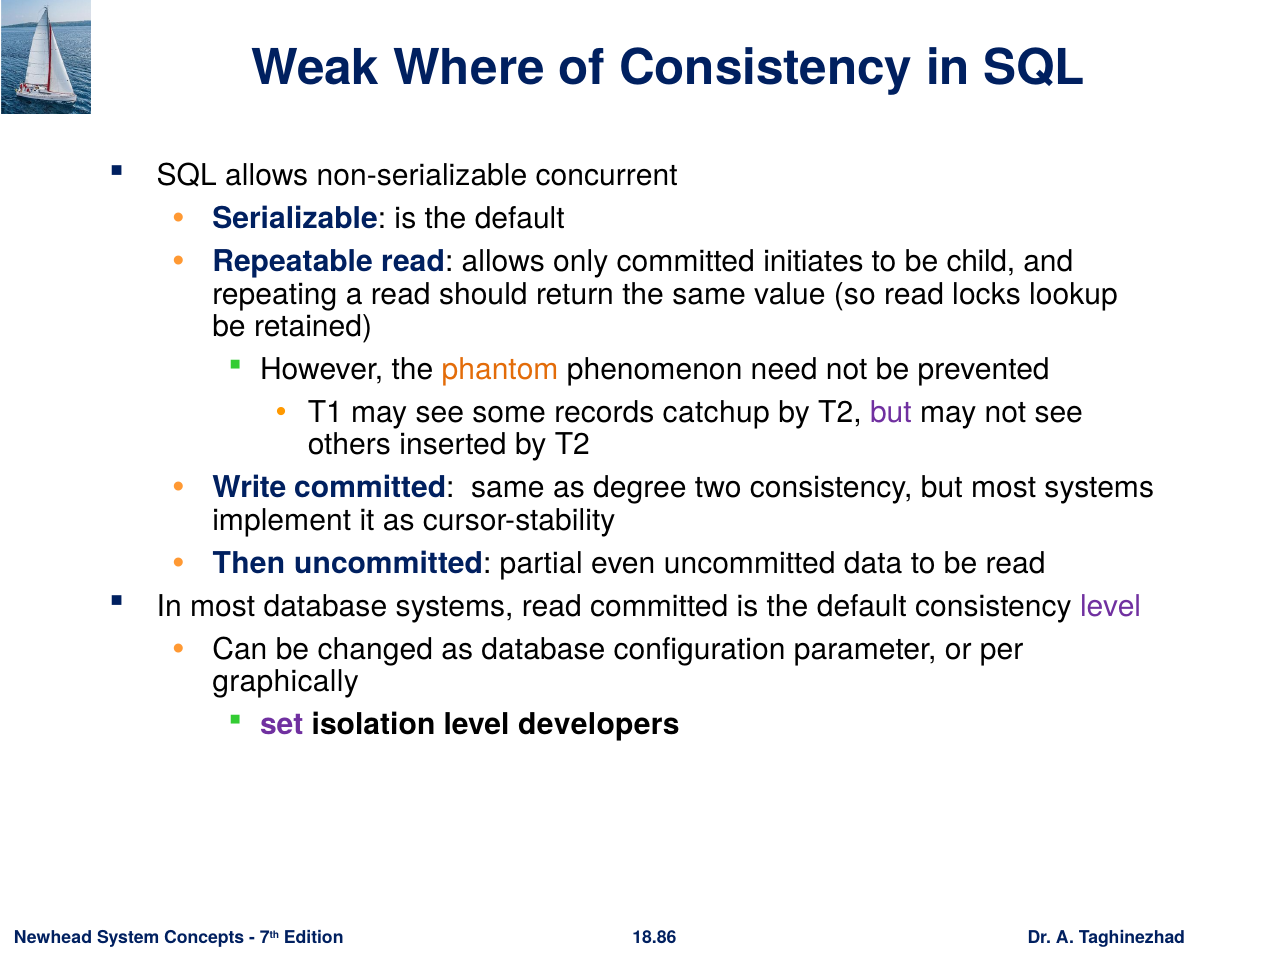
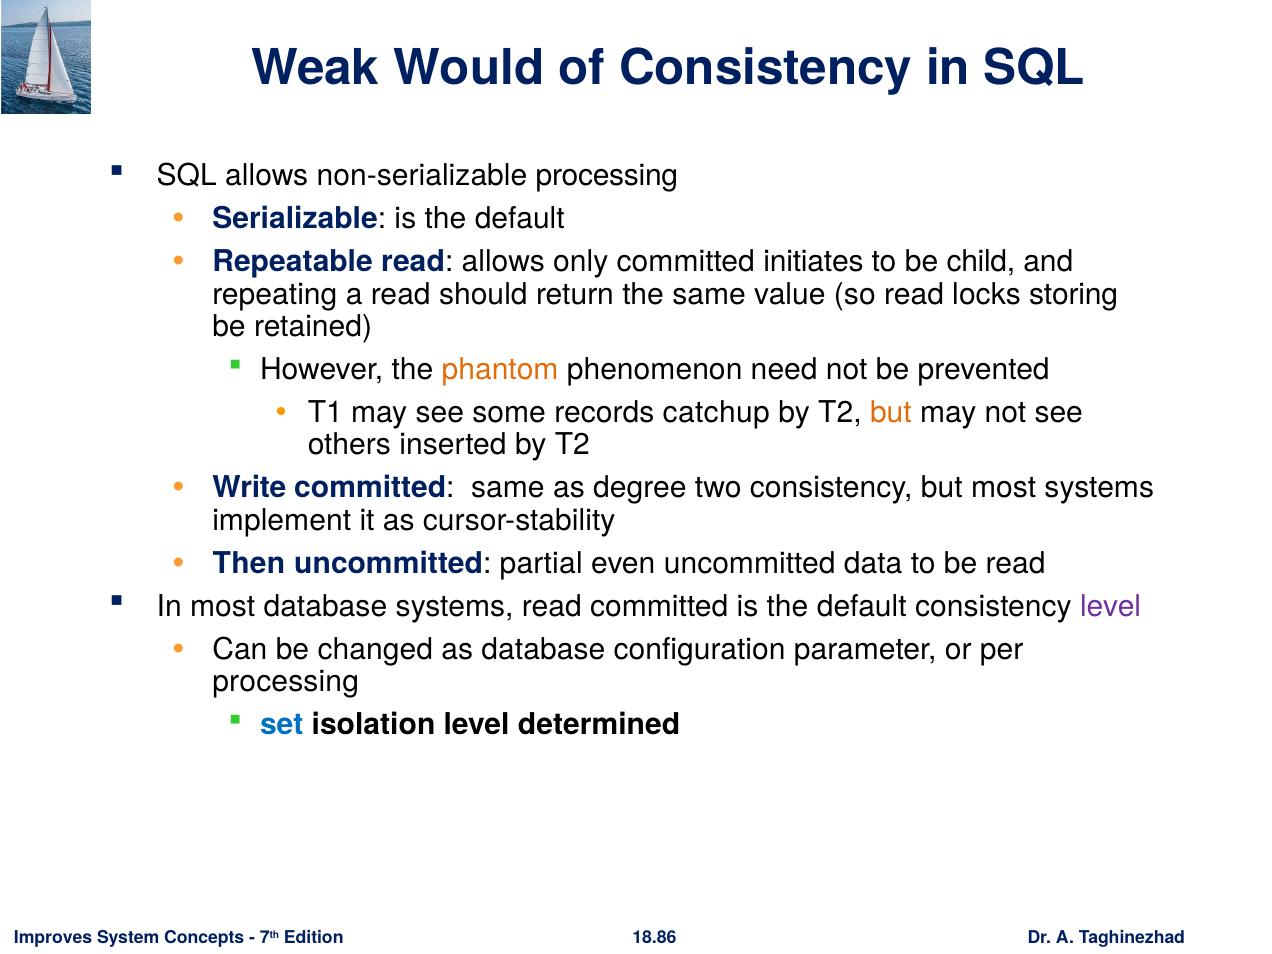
Where: Where -> Would (469, 68)
non-serializable concurrent: concurrent -> processing (607, 176)
lookup: lookup -> storing (1074, 294)
but colour: purple -> orange (891, 412)
graphically: graphically -> processing (286, 682)
set colour: purple -> blue (282, 725)
developers: developers -> determined (599, 725)
Newhead: Newhead -> Improves (53, 938)
